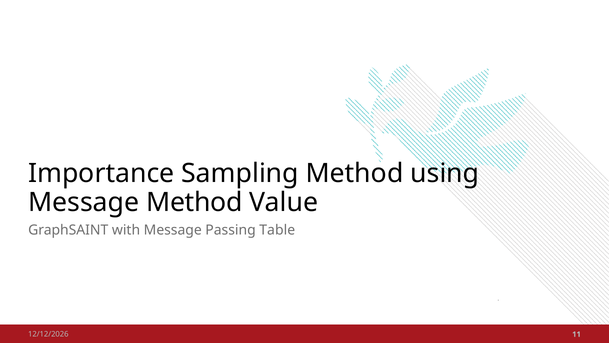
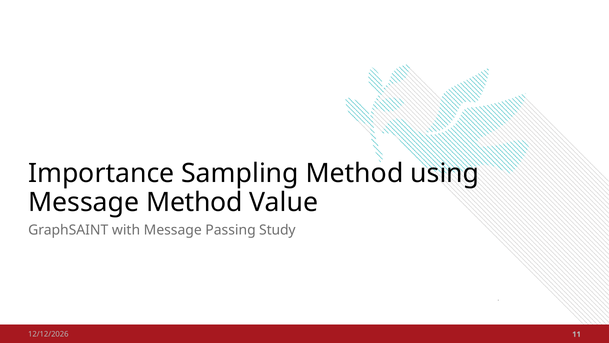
Table: Table -> Study (277, 230)
